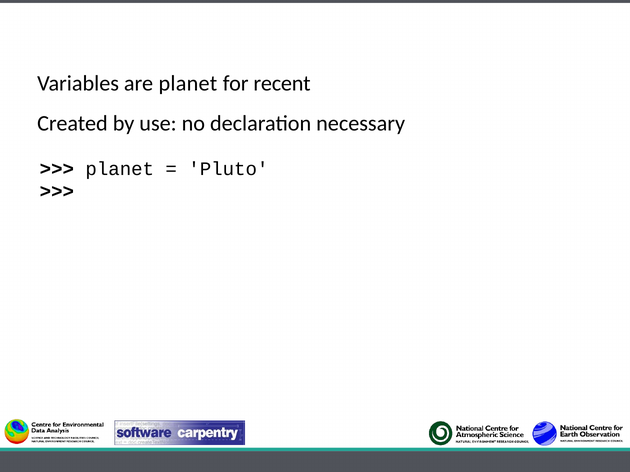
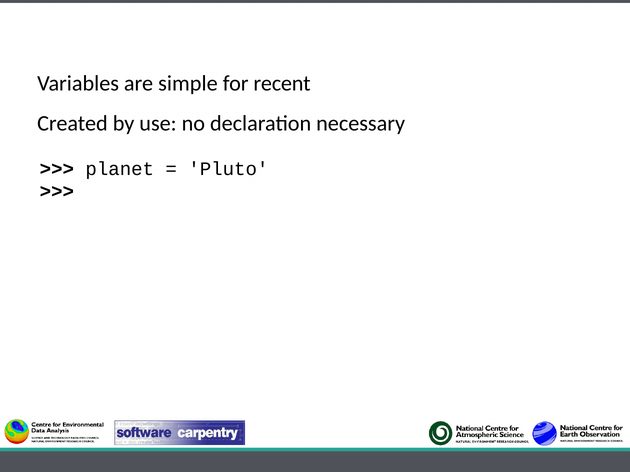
are planet: planet -> simple (188, 84)
